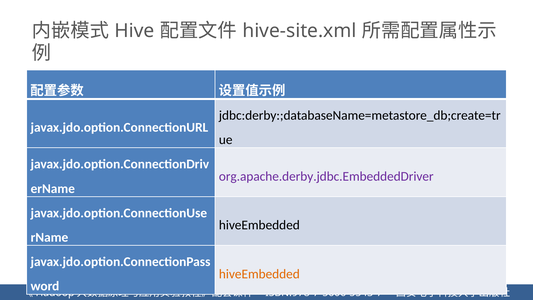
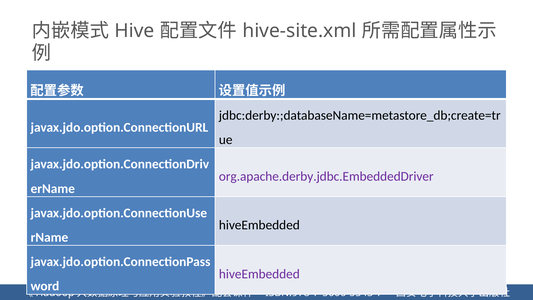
hiveEmbedded colour: orange -> purple (259, 274)
